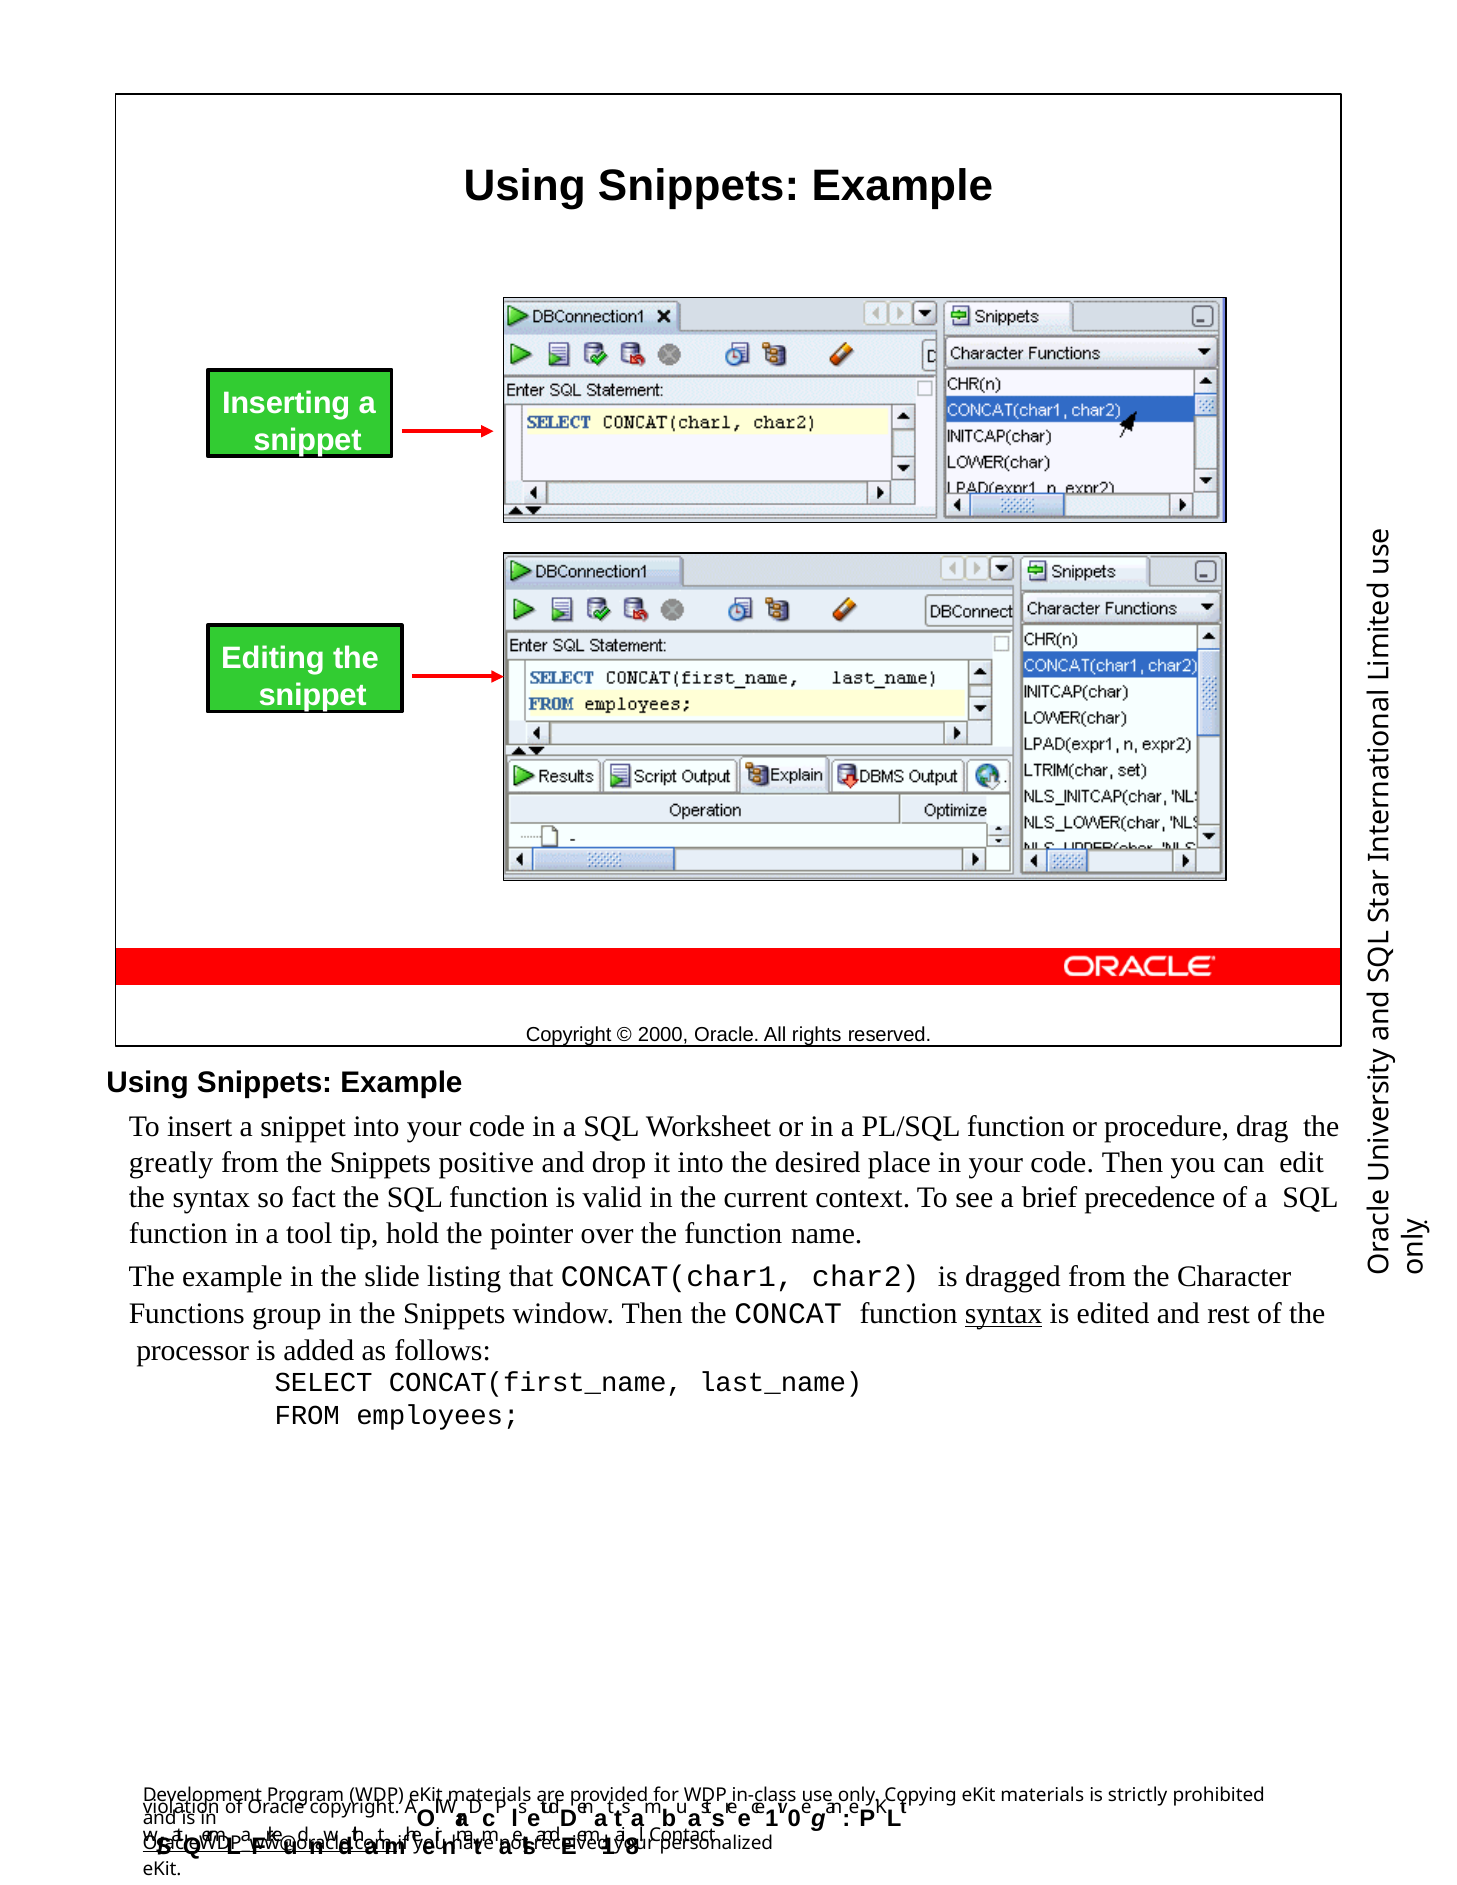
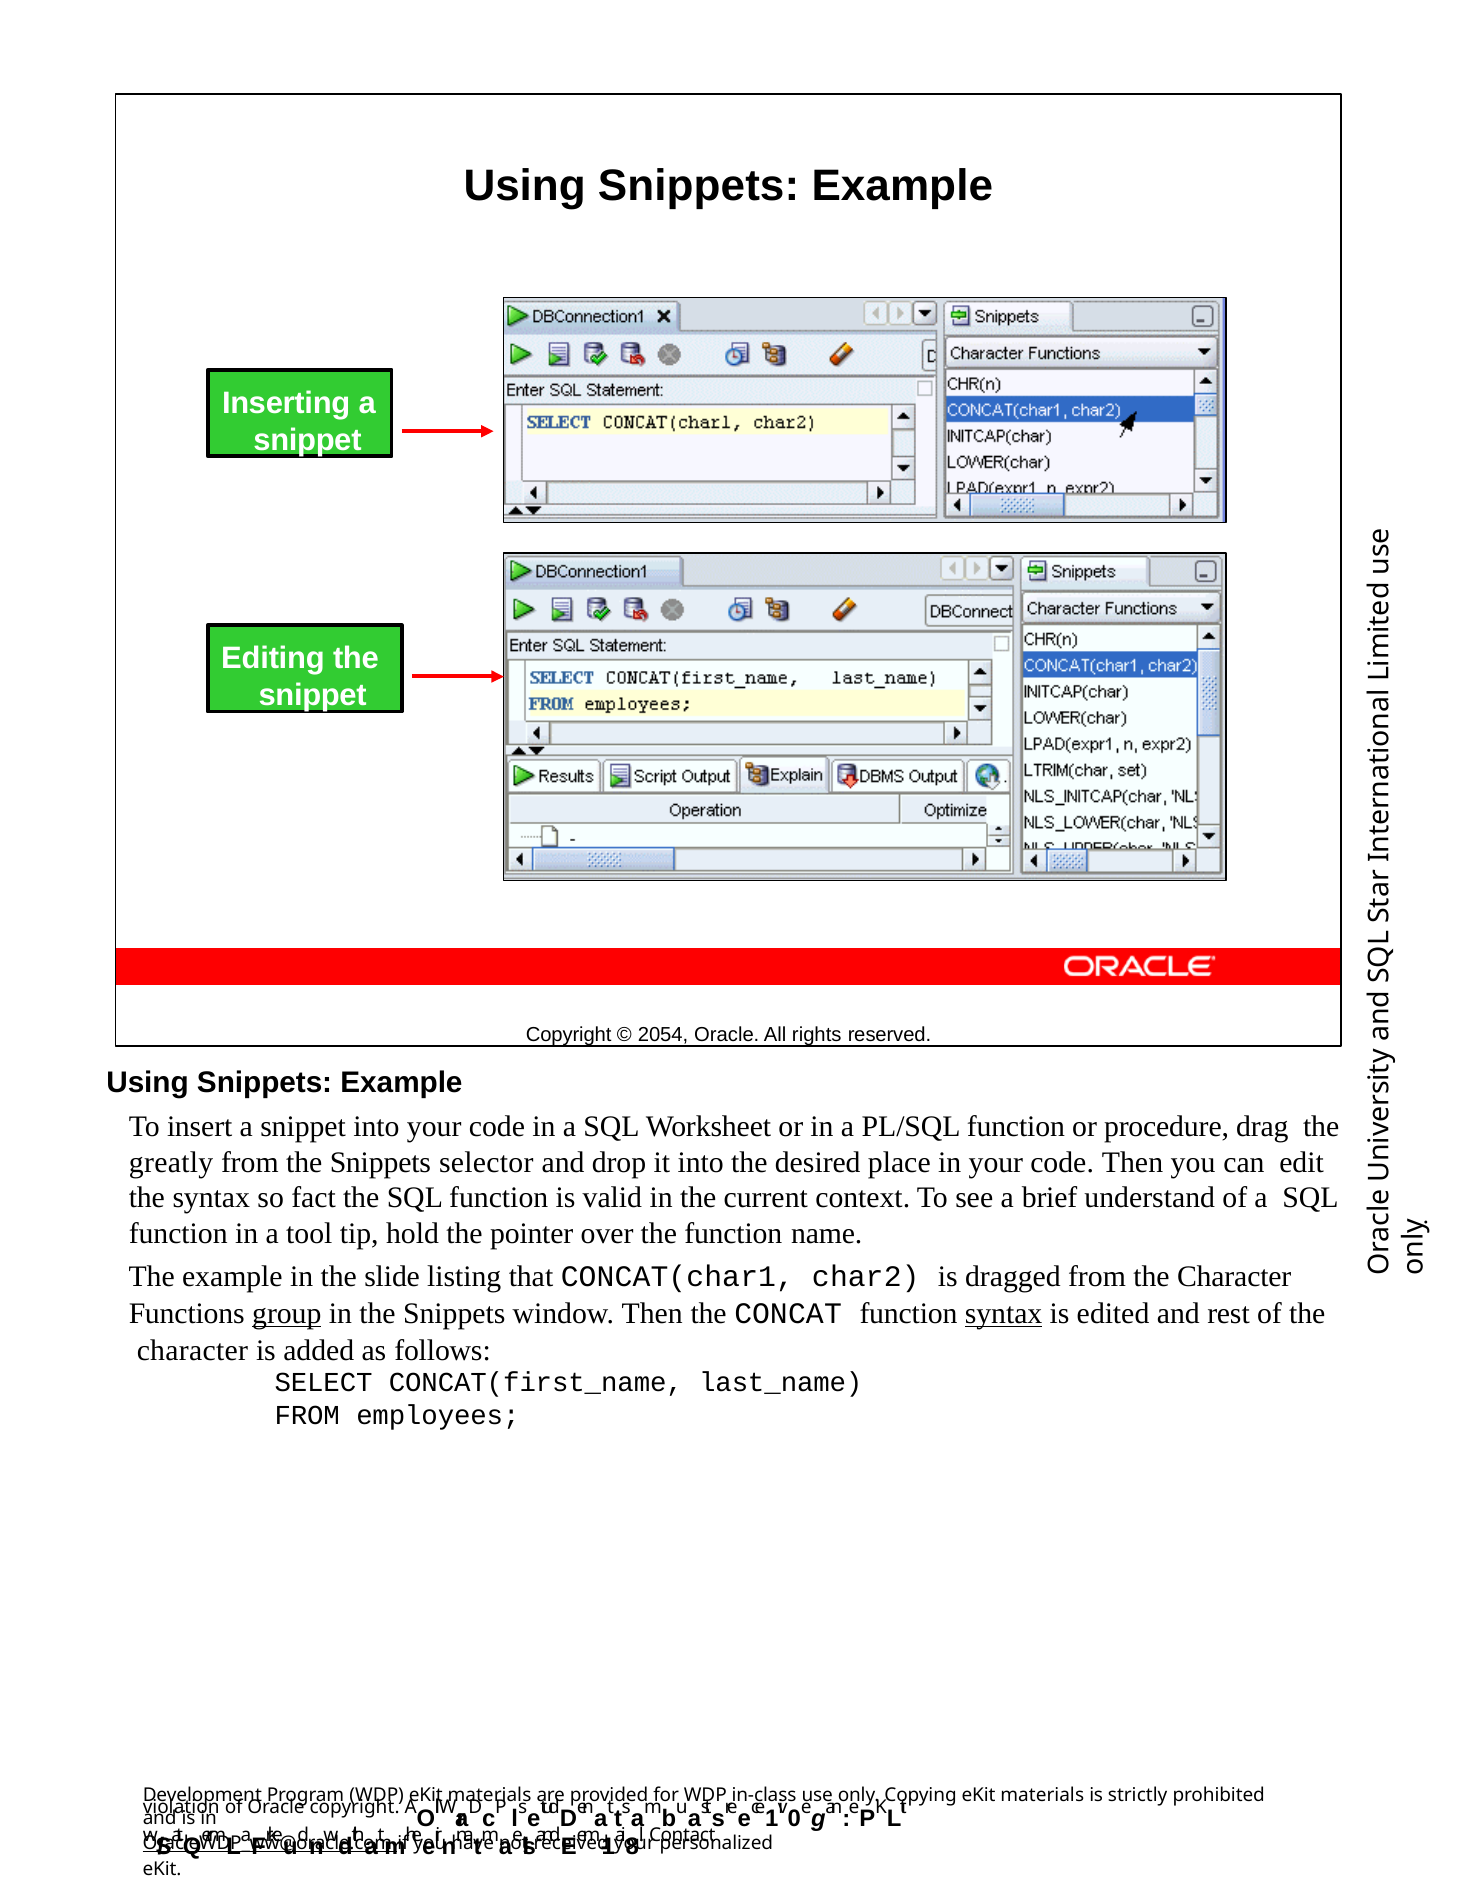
2000: 2000 -> 2054 (663, 1036)
positive: positive -> selector (486, 1163)
precedence: precedence -> understand (1150, 1198)
group underline: none -> present (287, 1314)
processor: processor -> character (192, 1351)
